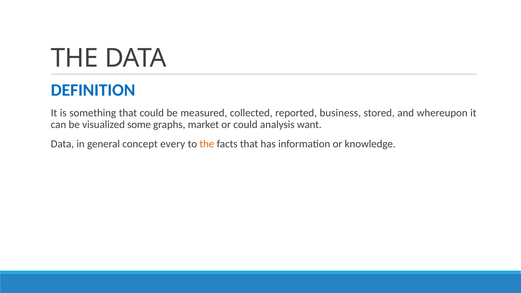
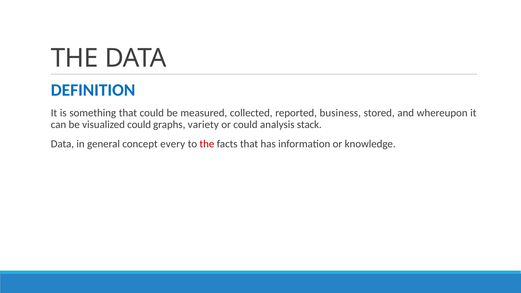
visualized some: some -> could (139, 125)
market: market -> variety (203, 125)
want: want -> stack (309, 125)
the colour: orange -> red (207, 144)
